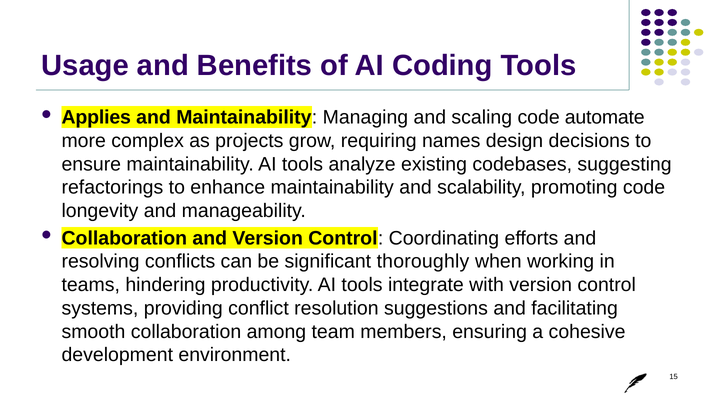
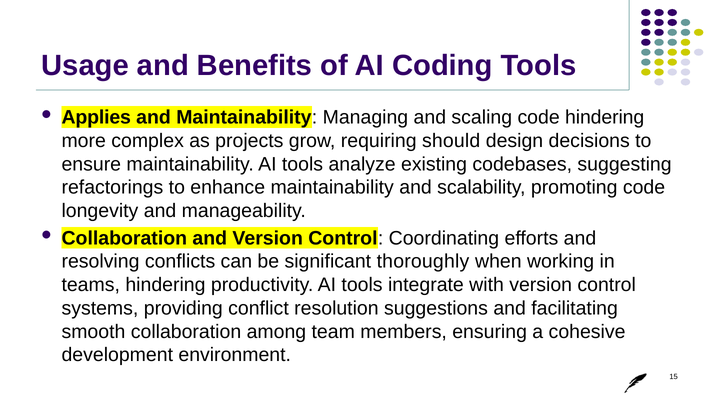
code automate: automate -> hindering (605, 117)
names: names -> should (451, 140)
